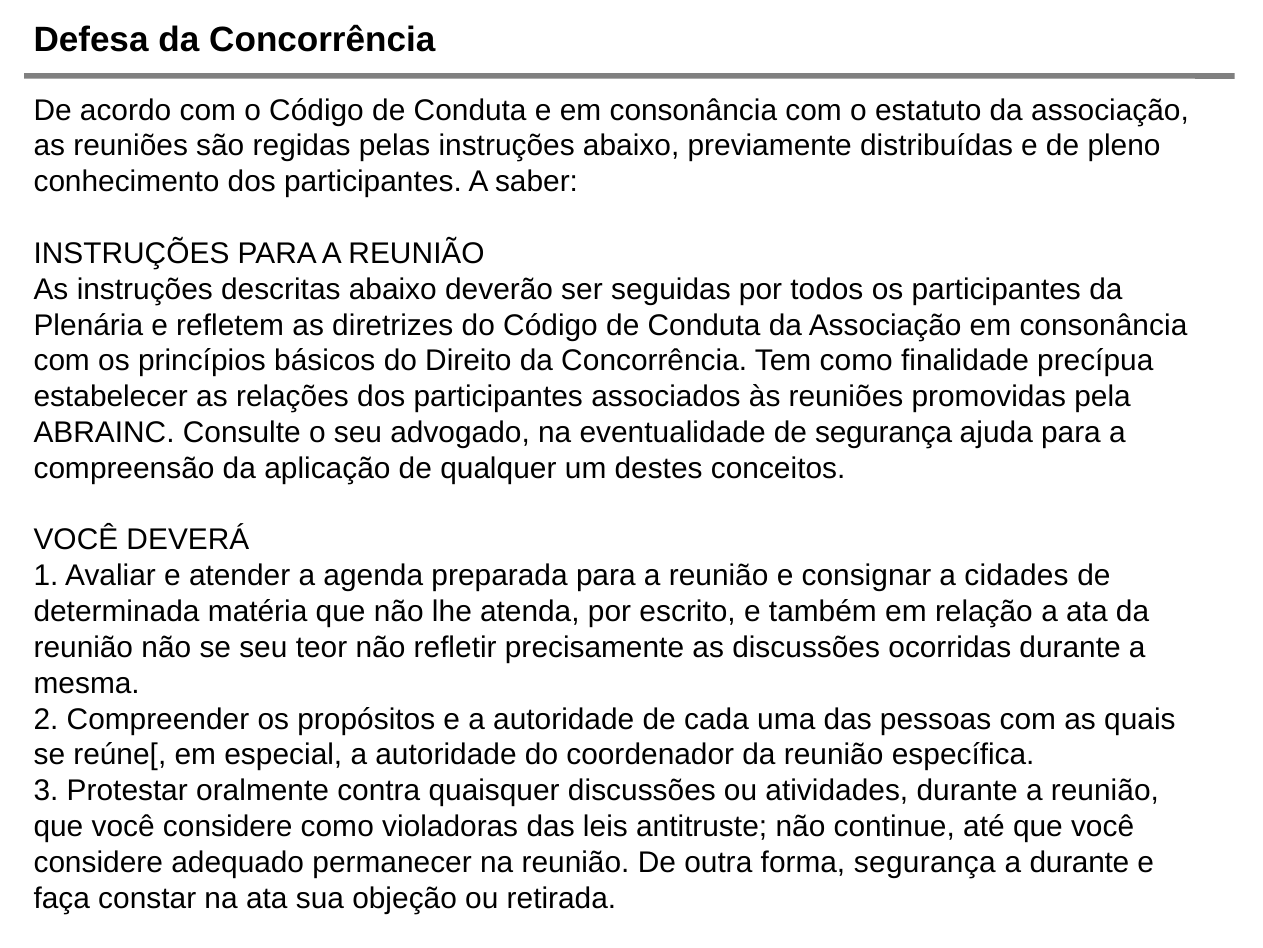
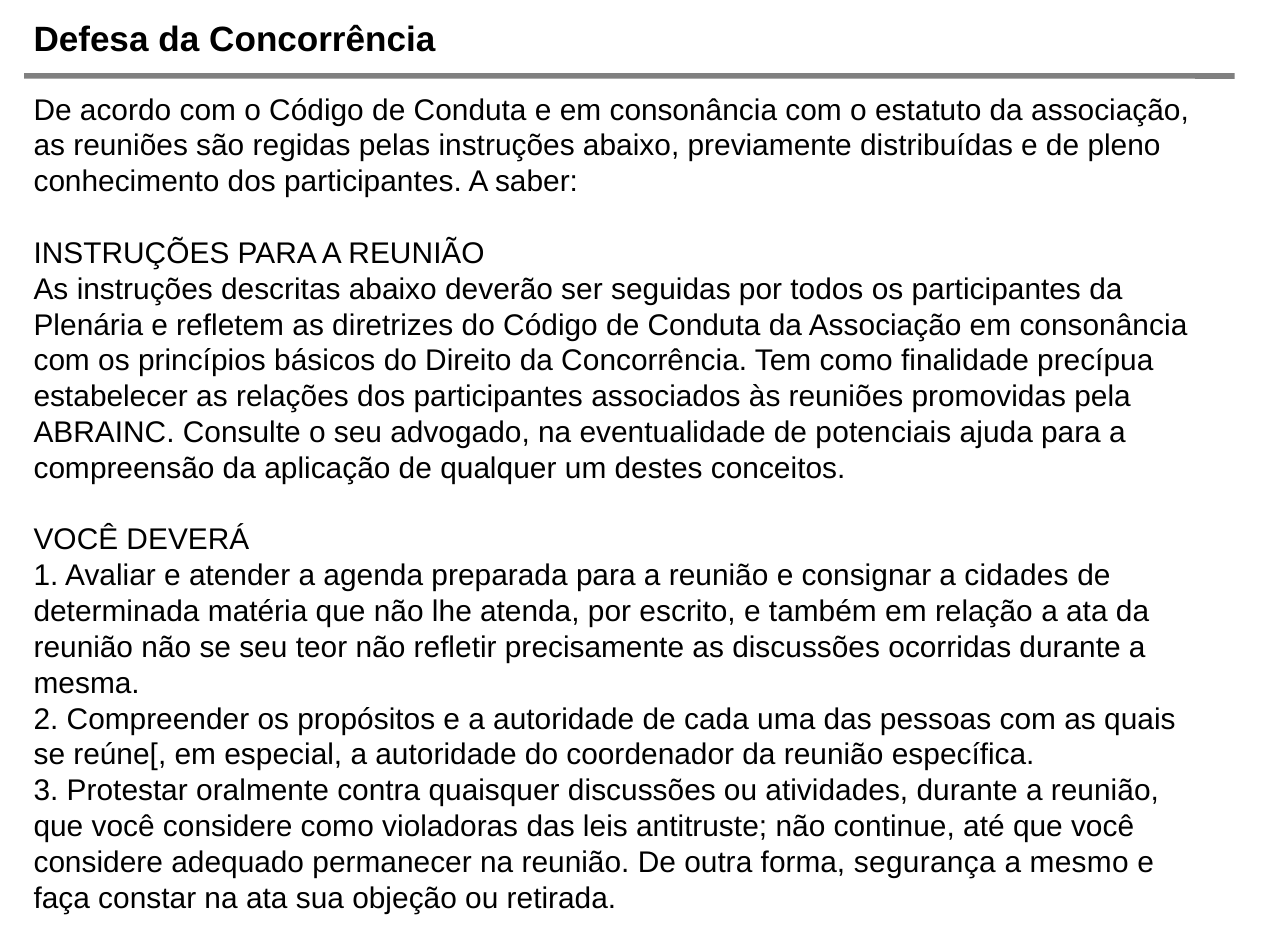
de segurança: segurança -> potenciais (883, 432)
a durante: durante -> mesmo (1079, 862)
